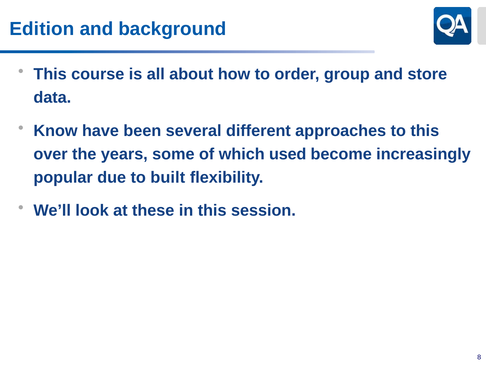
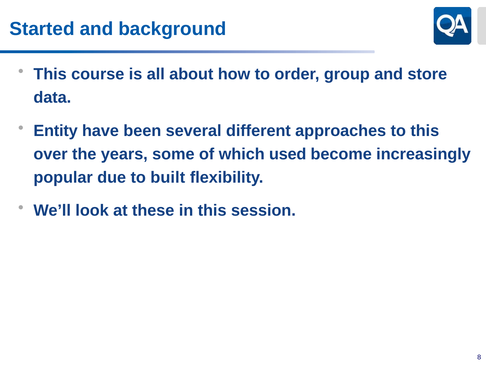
Edition: Edition -> Started (42, 29)
Know: Know -> Entity (56, 131)
